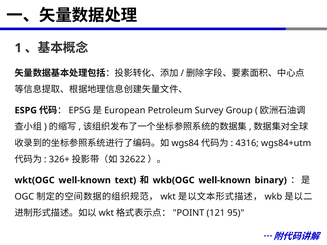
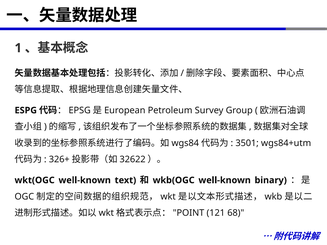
4316: 4316 -> 3501 (247, 143)
95: 95 -> 68 (236, 213)
